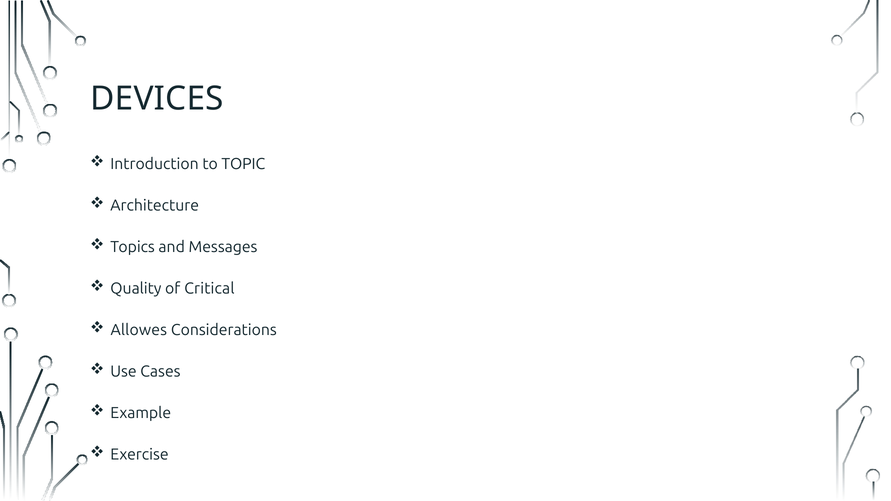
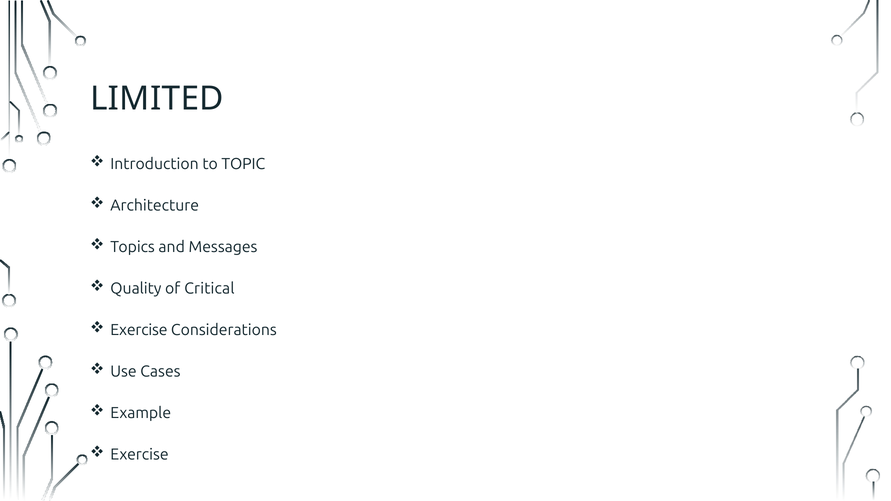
DEVICES: DEVICES -> LIMITED (157, 99)
Allowes: Allowes -> Exercise (139, 330)
